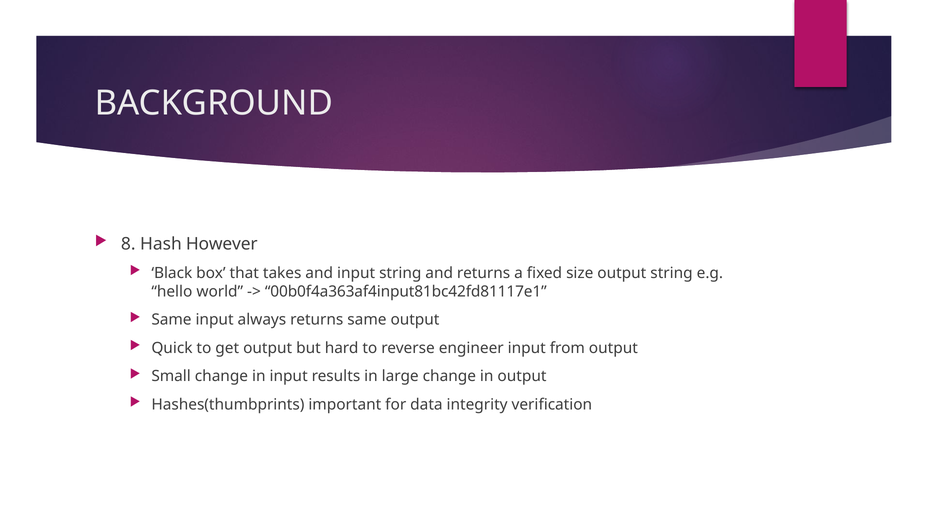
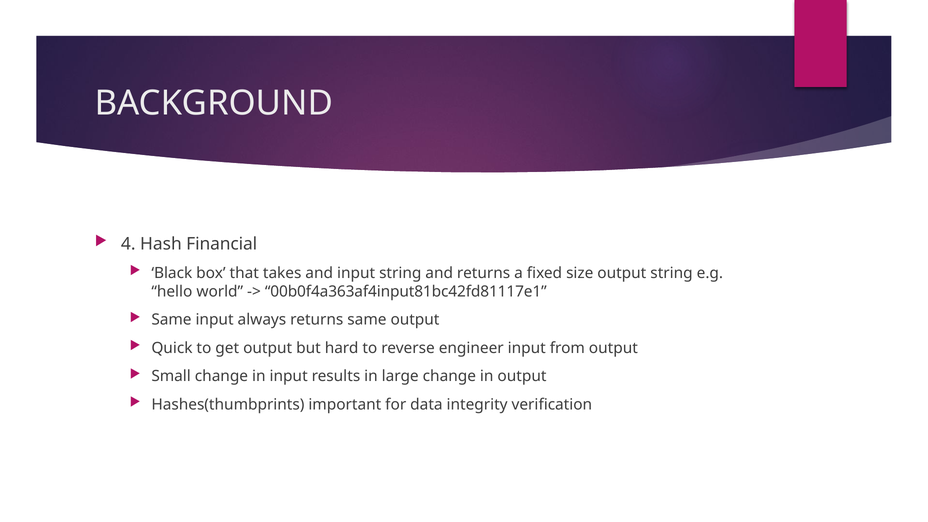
8: 8 -> 4 (128, 244)
However: However -> Financial (222, 244)
